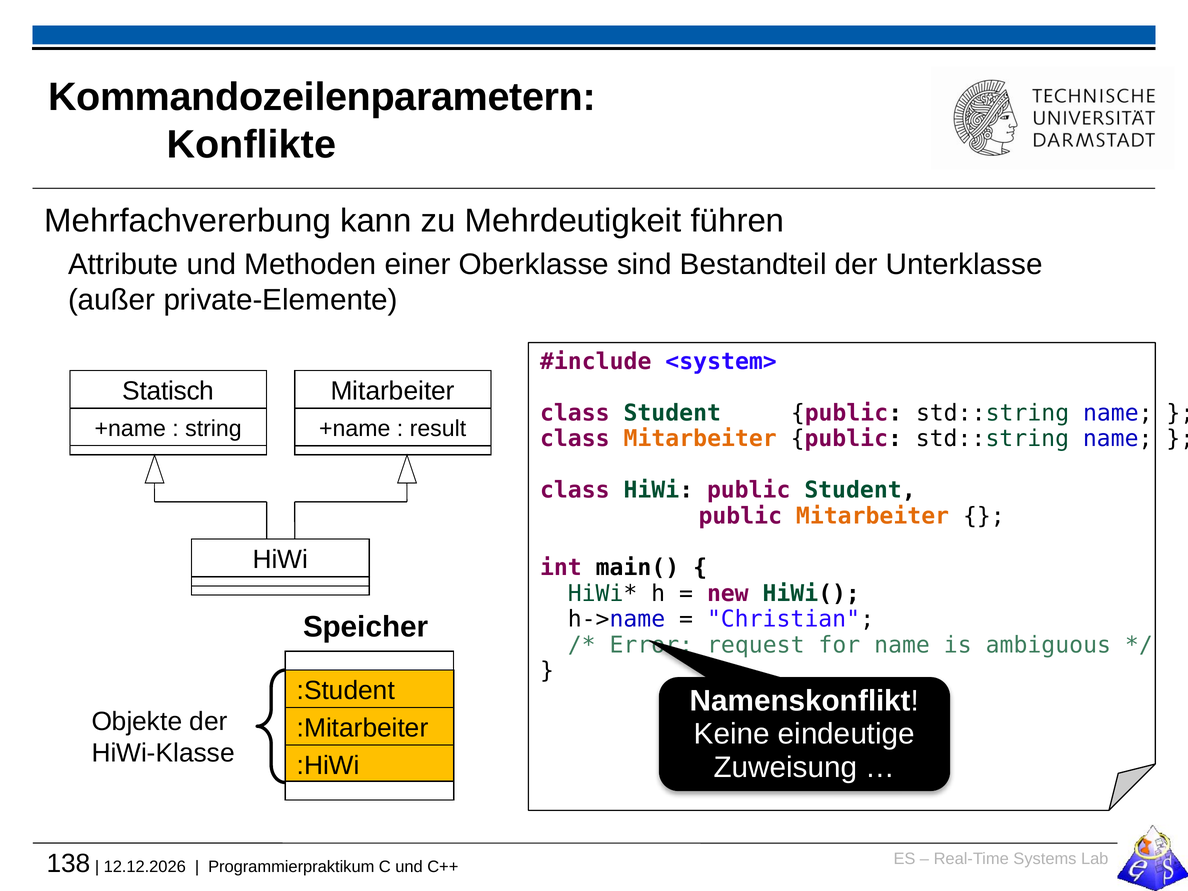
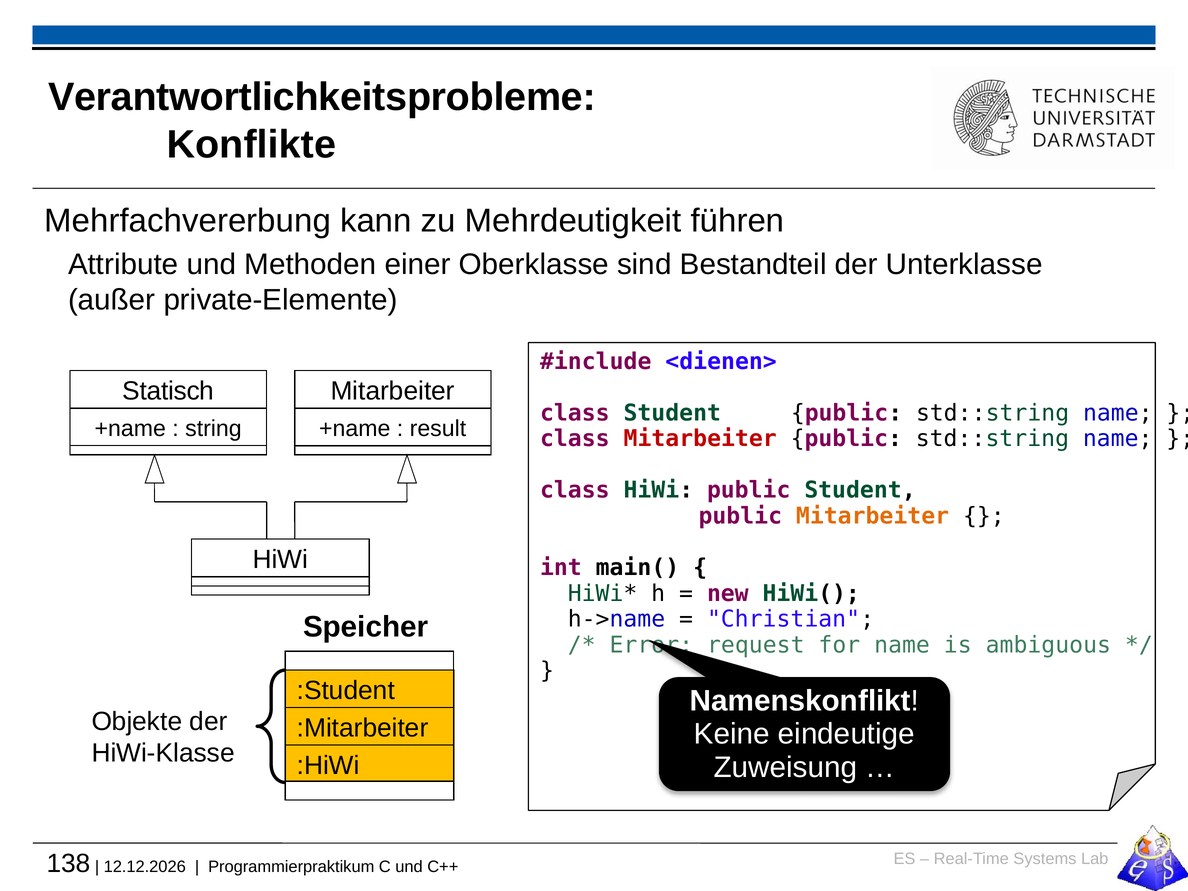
Kommandozeilenparametern: Kommandozeilenparametern -> Verantwortlichkeitsprobleme (322, 97)
<system>: <system> -> <dienen> (721, 361)
Mitarbeiter colour: orange -> red (700, 439)
